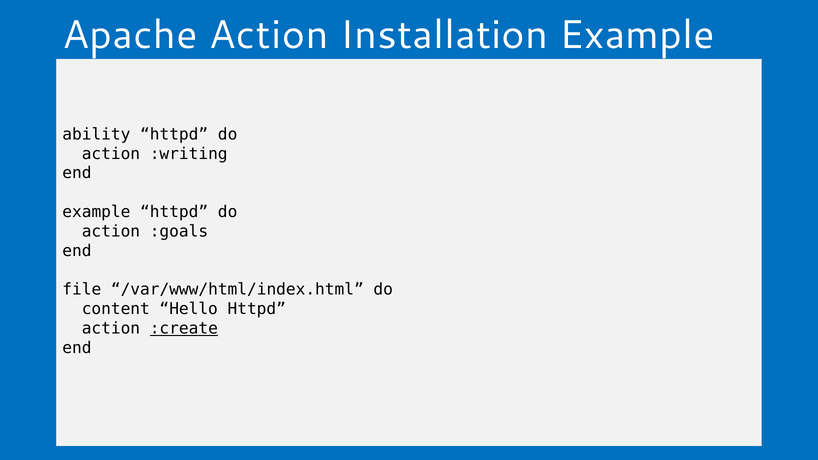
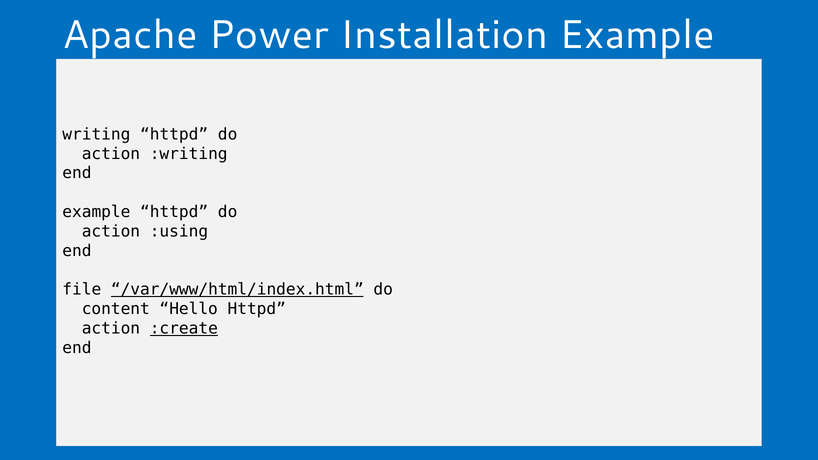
Apache Action: Action -> Power (269, 35)
ability: ability -> writing (96, 134)
:goals: :goals -> :using (179, 231)
/var/www/html/index.html underline: none -> present (237, 290)
